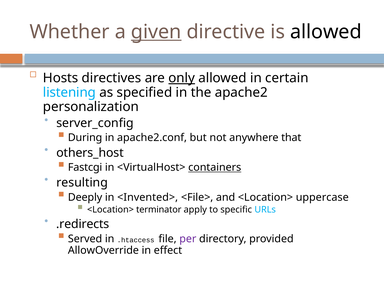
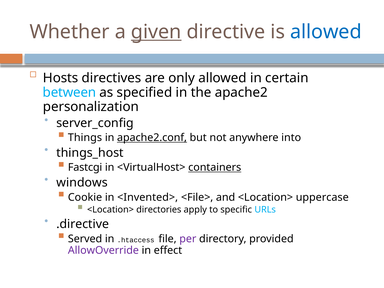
allowed colour: black -> blue (326, 32)
only underline: present -> none (182, 78)
listening: listening -> between (69, 92)
During: During -> Things (85, 138)
apache2.conf underline: none -> present (152, 138)
that: that -> into (291, 138)
others_host: others_host -> things_host (90, 153)
resulting: resulting -> windows (82, 183)
Deeply: Deeply -> Cookie (85, 197)
terminator: terminator -> directories (159, 210)
.redirects: .redirects -> .directive (83, 224)
AllowOverride colour: black -> purple (103, 250)
